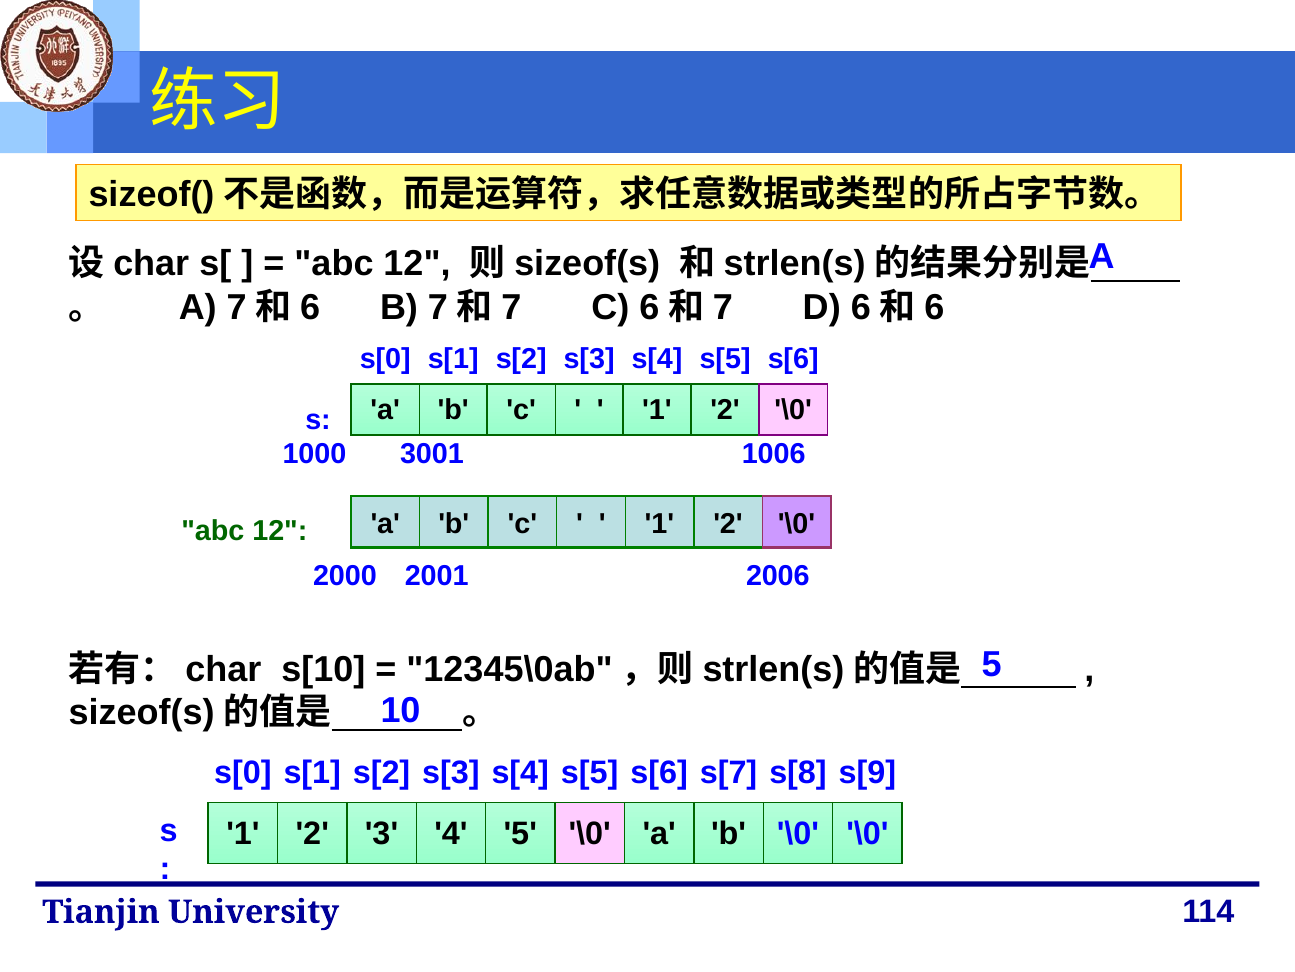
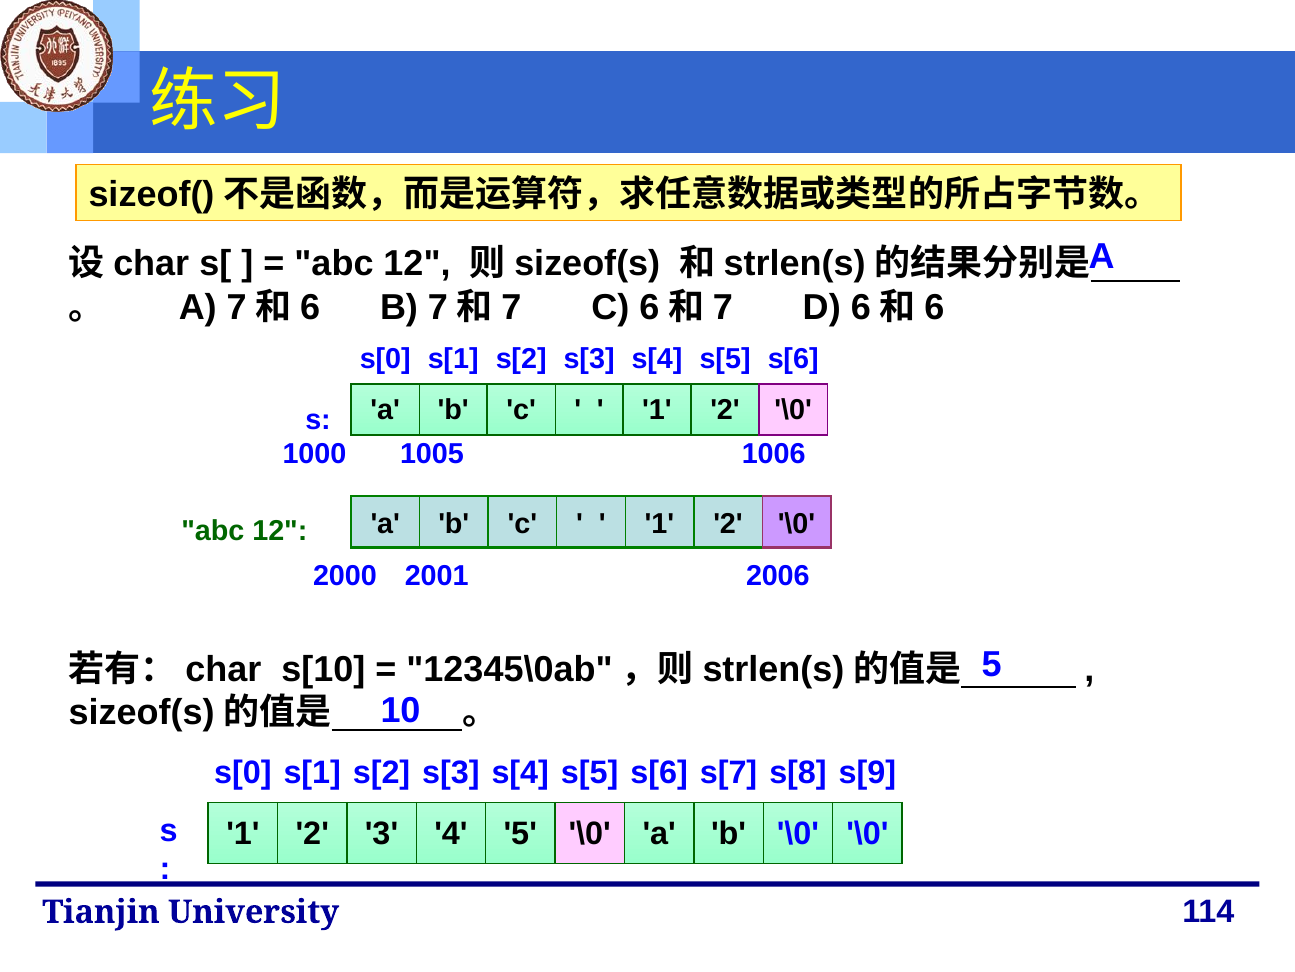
3001: 3001 -> 1005 (432, 453)
